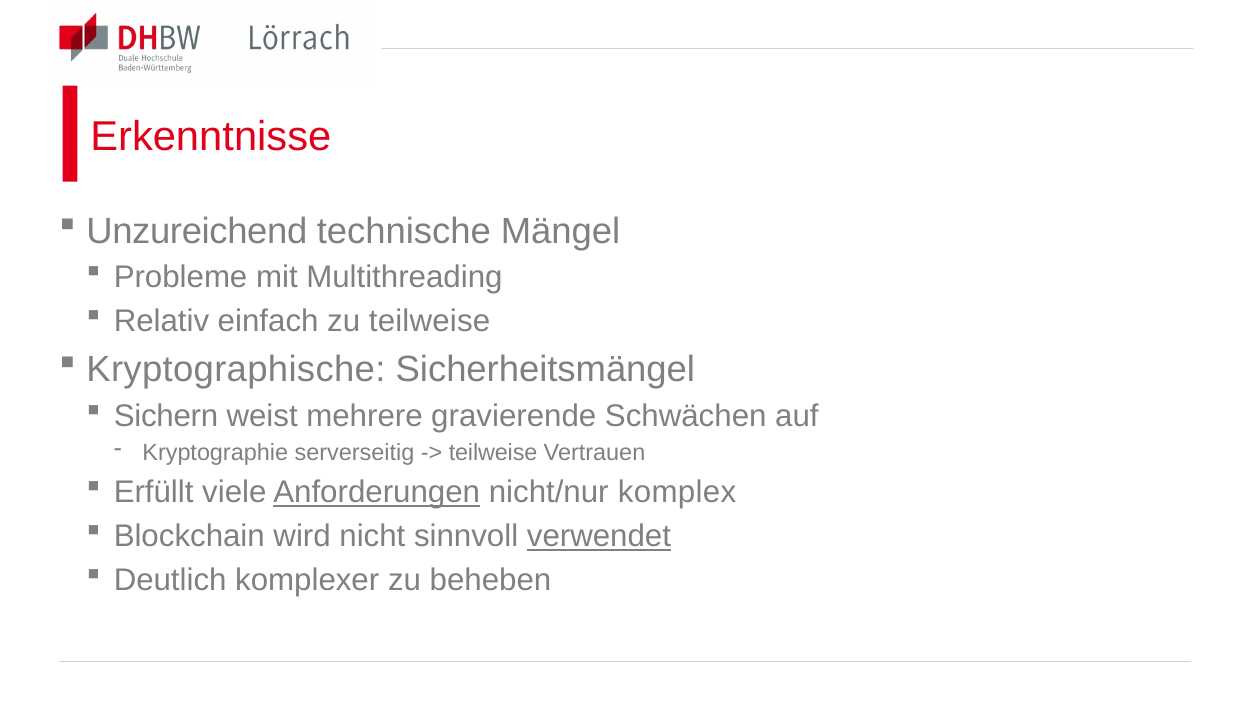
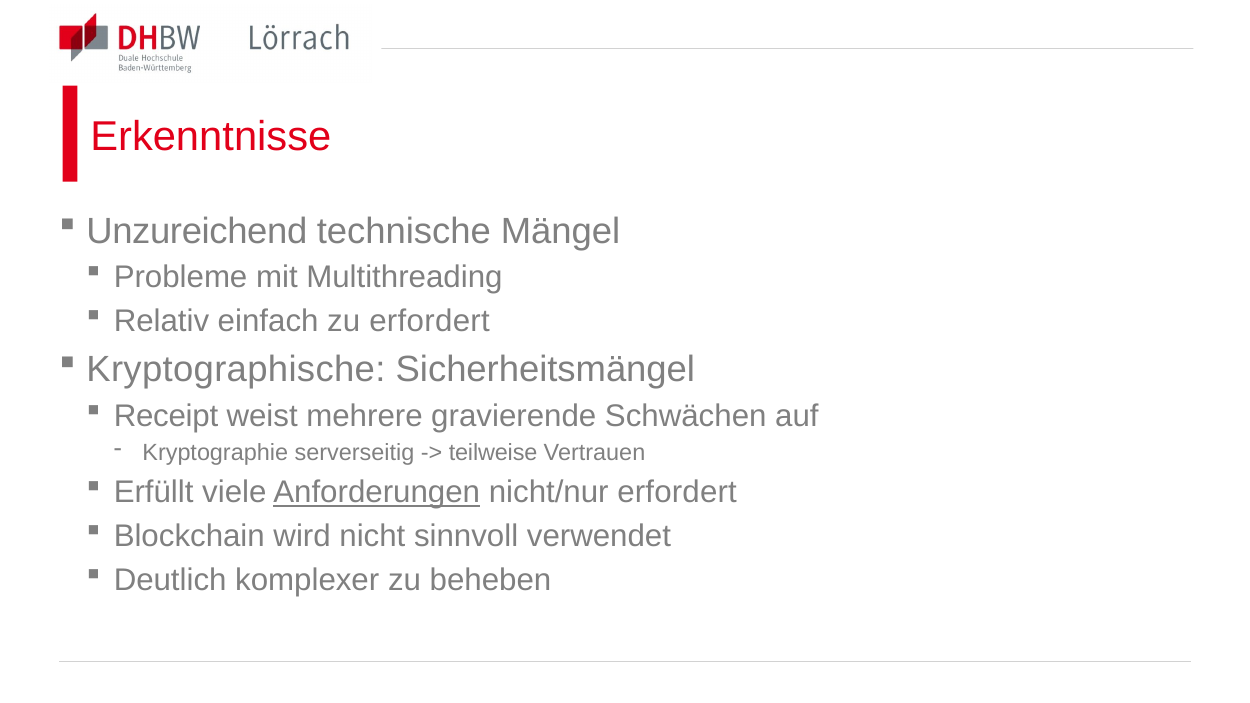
zu teilweise: teilweise -> erfordert (430, 321)
Sichern: Sichern -> Receipt (166, 416)
nicht/nur komplex: komplex -> erfordert (677, 493)
verwendet underline: present -> none (599, 536)
